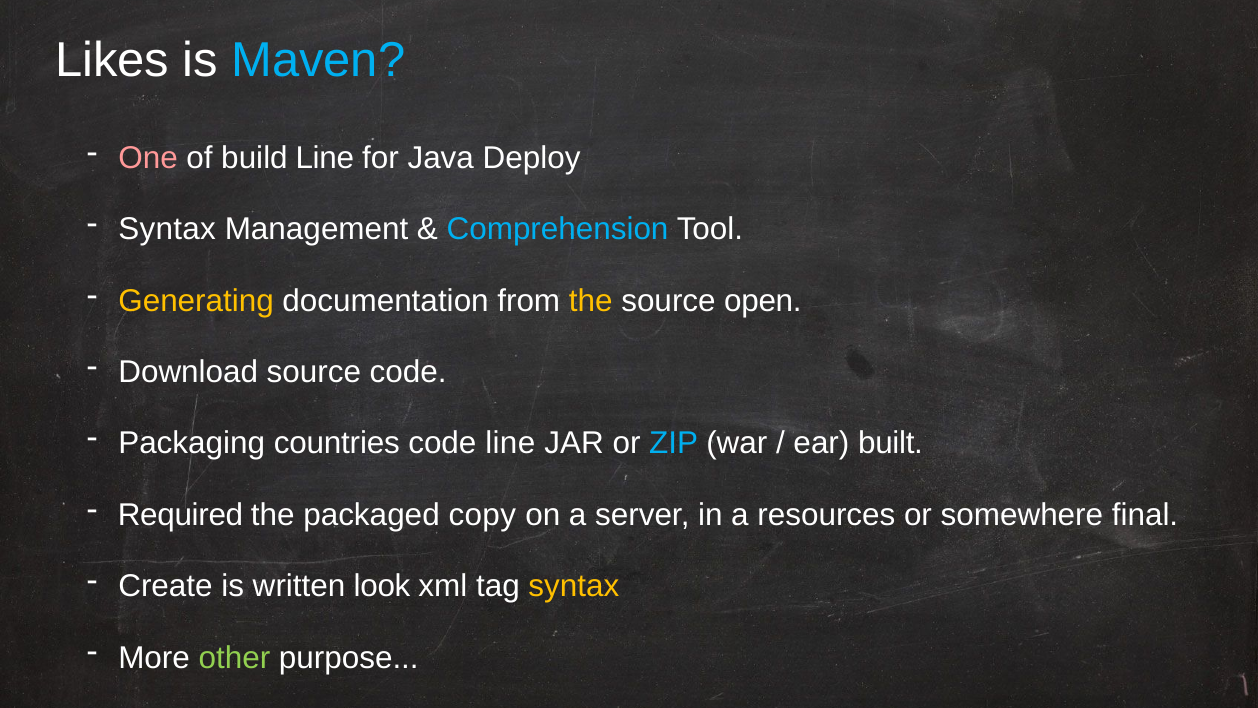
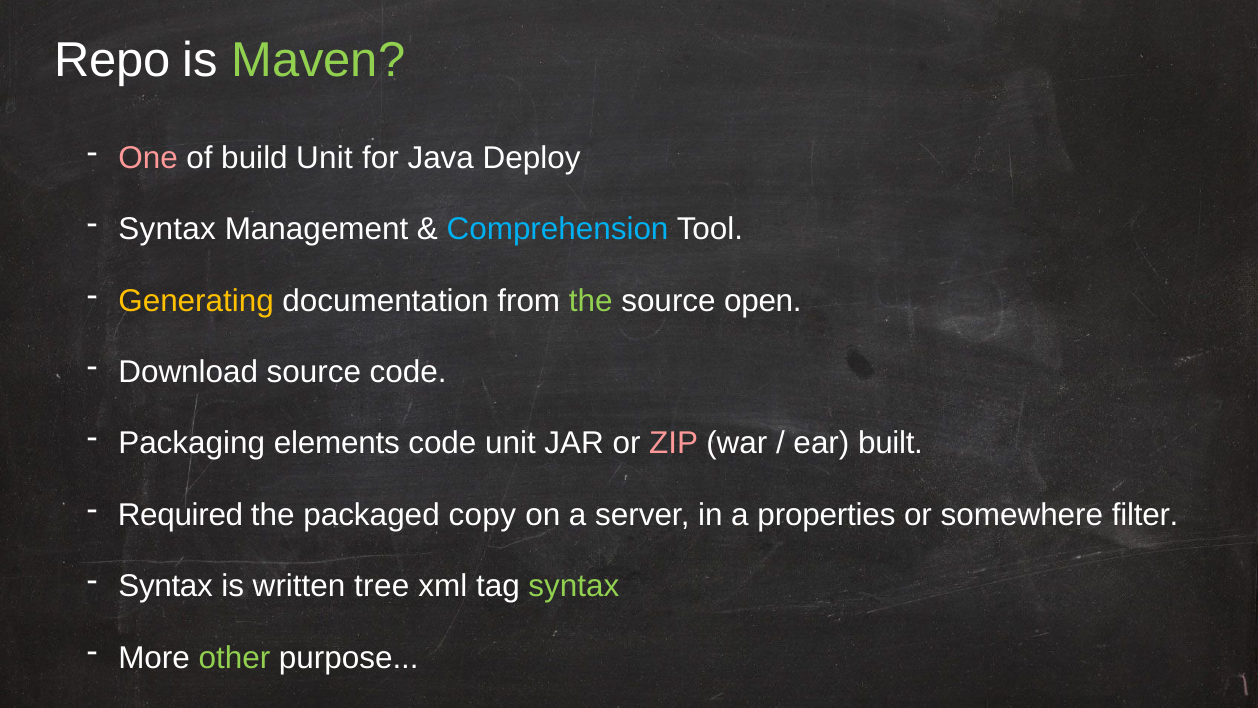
Likes: Likes -> Repo (113, 60)
Maven colour: light blue -> light green (318, 60)
build Line: Line -> Unit (324, 158)
the colour: yellow -> light green (591, 301)
countries: countries -> elements (337, 443)
code line: line -> unit (510, 443)
ZIP colour: light blue -> pink (674, 443)
resources: resources -> properties (827, 515)
final: final -> filter (1145, 515)
Create: Create -> Syntax (166, 586)
look: look -> tree (382, 586)
syntax colour: yellow -> light green (574, 586)
